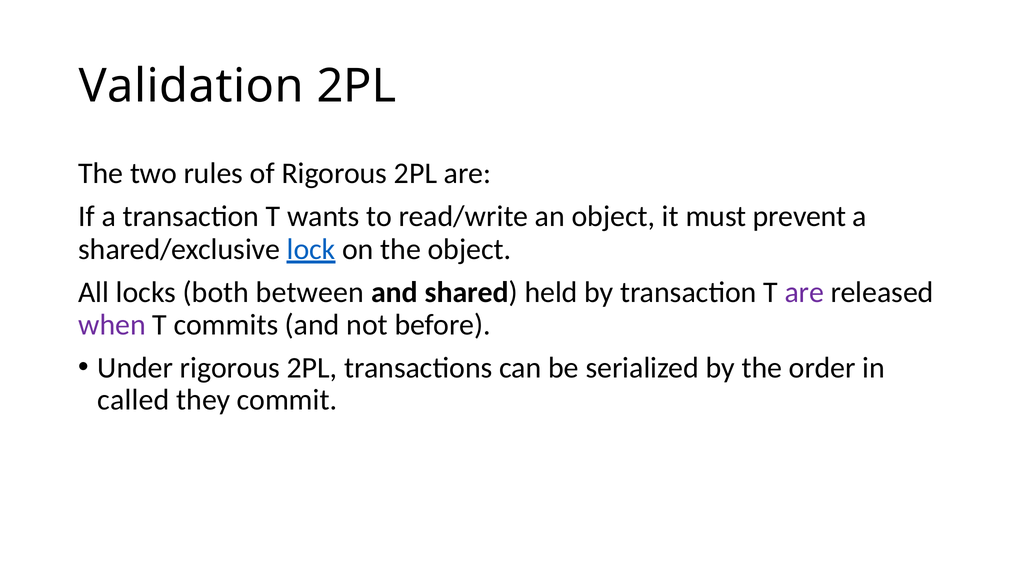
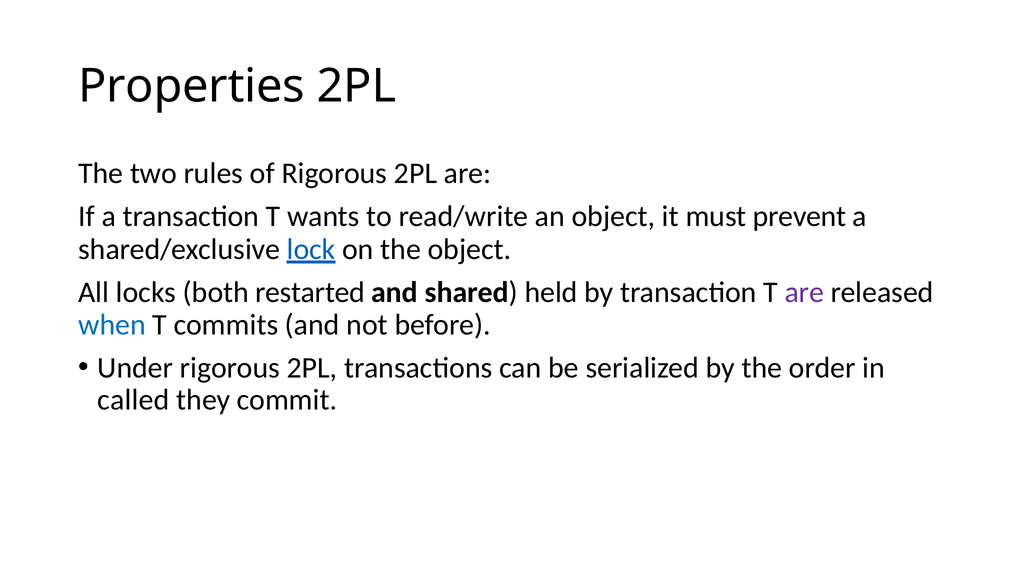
Validation: Validation -> Properties (191, 86)
between: between -> restarted (310, 292)
when colour: purple -> blue (112, 325)
